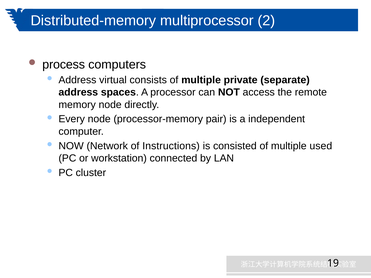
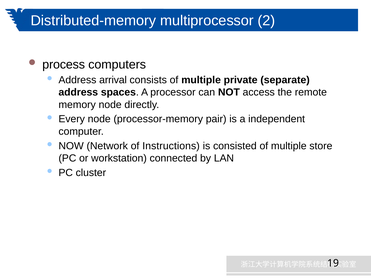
virtual: virtual -> arrival (113, 80)
used: used -> store (321, 146)
